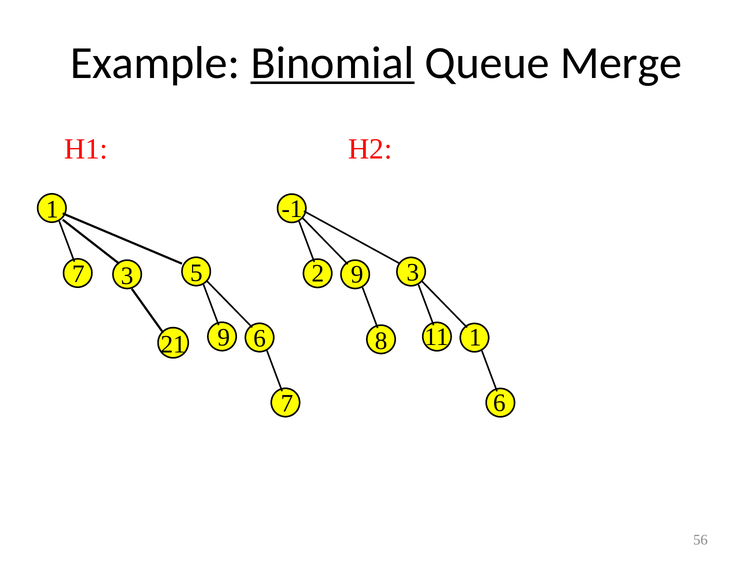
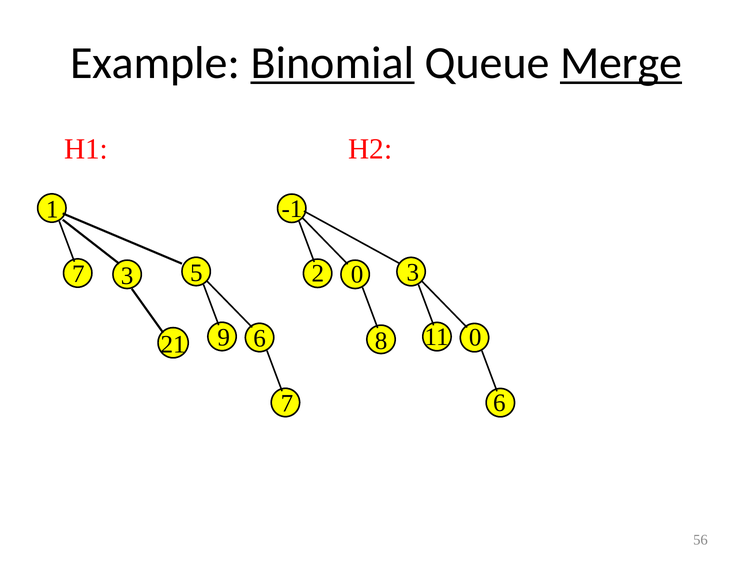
Merge underline: none -> present (621, 63)
2 9: 9 -> 0 (357, 274)
11 1: 1 -> 0 (475, 338)
